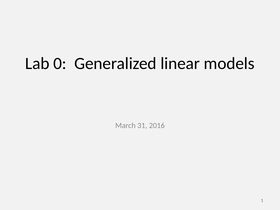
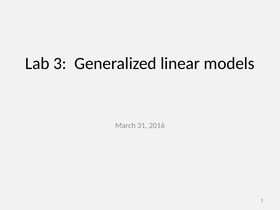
0: 0 -> 3 (60, 63)
